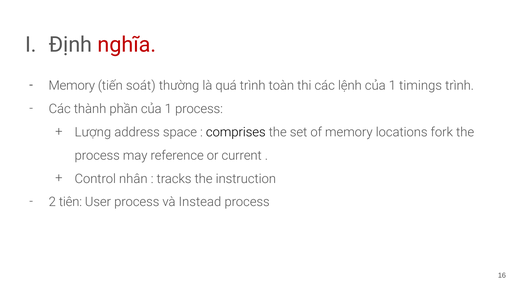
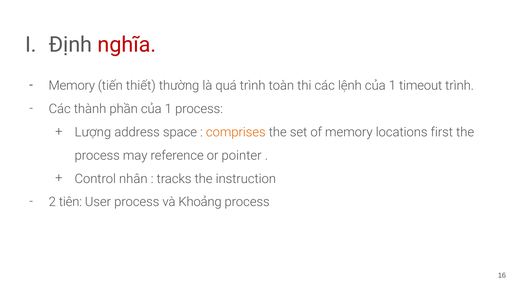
soát: soát -> thiết (141, 86)
timings: timings -> timeout (421, 86)
comprises colour: black -> orange (236, 132)
fork: fork -> first (442, 132)
current: current -> pointer (242, 156)
Instead: Instead -> Khoảng (200, 202)
